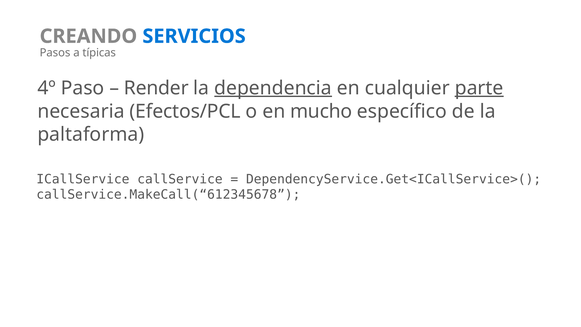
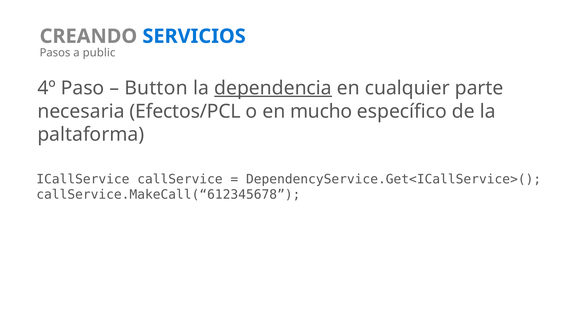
típicas: típicas -> public (99, 53)
Render: Render -> Button (156, 88)
parte underline: present -> none (479, 88)
